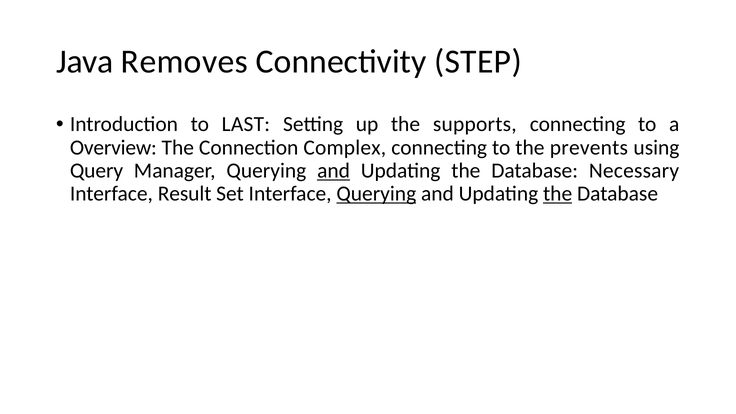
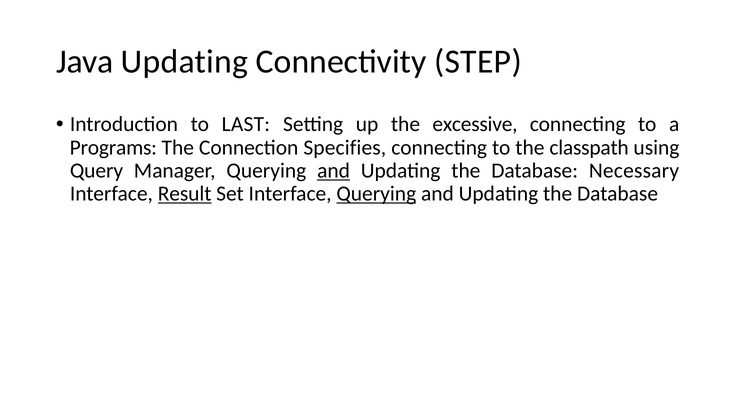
Java Removes: Removes -> Updating (185, 62)
supports: supports -> excessive (475, 124)
Overview: Overview -> Programs (113, 148)
Complex: Complex -> Specifies (345, 148)
prevents: prevents -> classpath (589, 148)
Result underline: none -> present (185, 194)
the underline: present -> none (558, 194)
